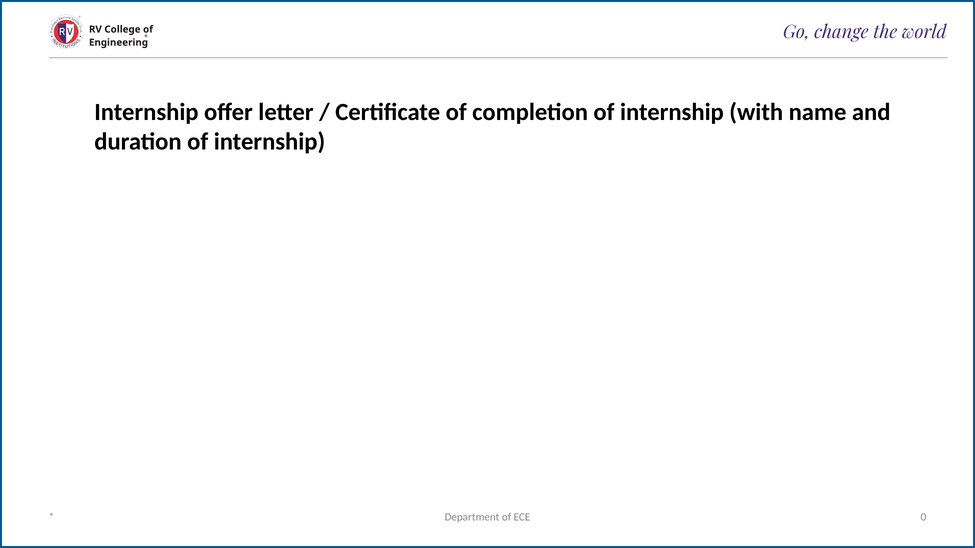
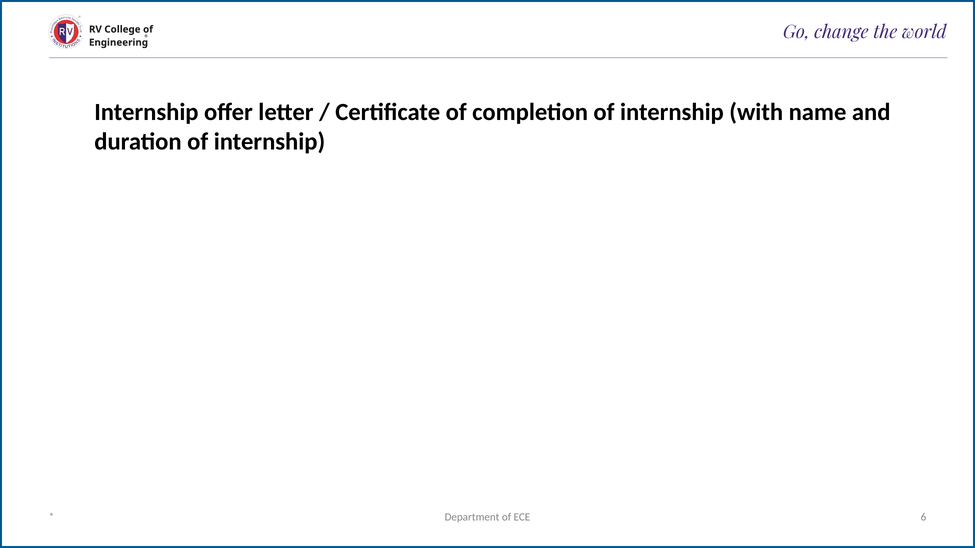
0: 0 -> 6 (923, 517)
